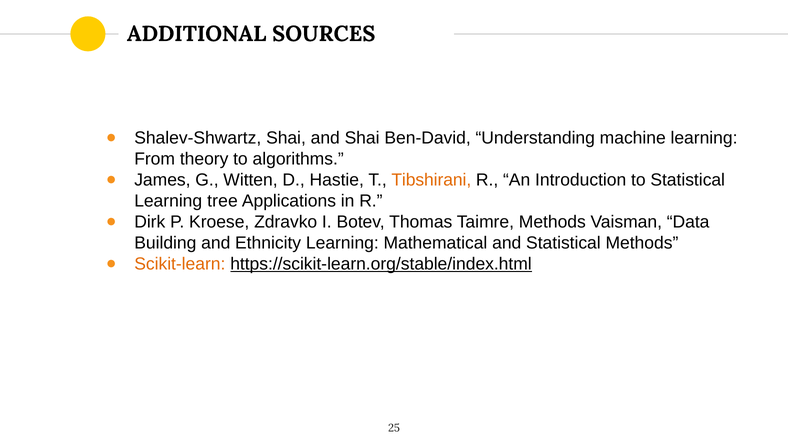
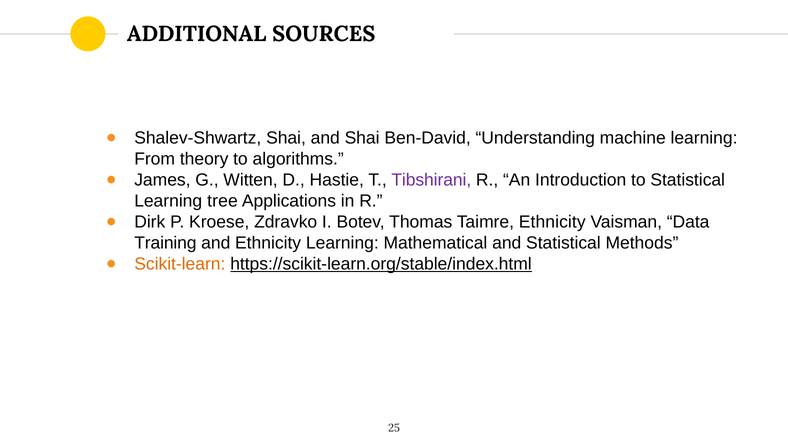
Tibshirani colour: orange -> purple (431, 180)
Taimre Methods: Methods -> Ethnicity (552, 222)
Building: Building -> Training (165, 243)
